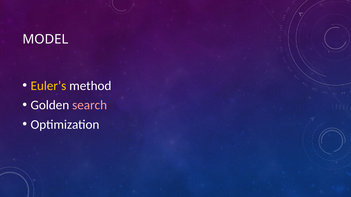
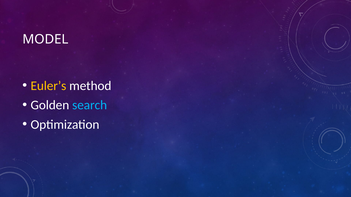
search colour: pink -> light blue (90, 105)
